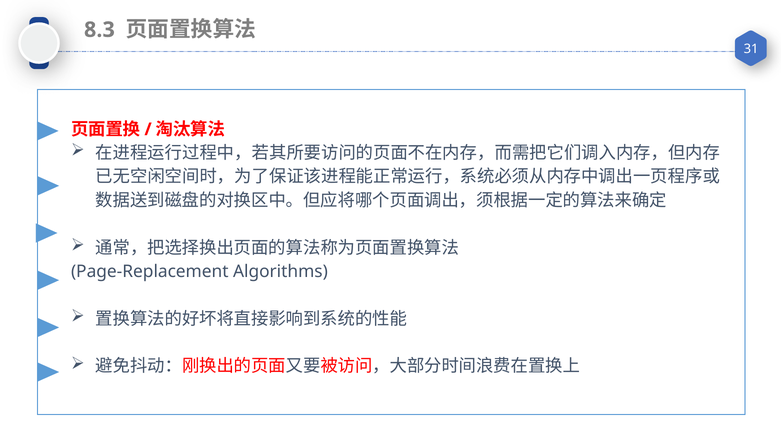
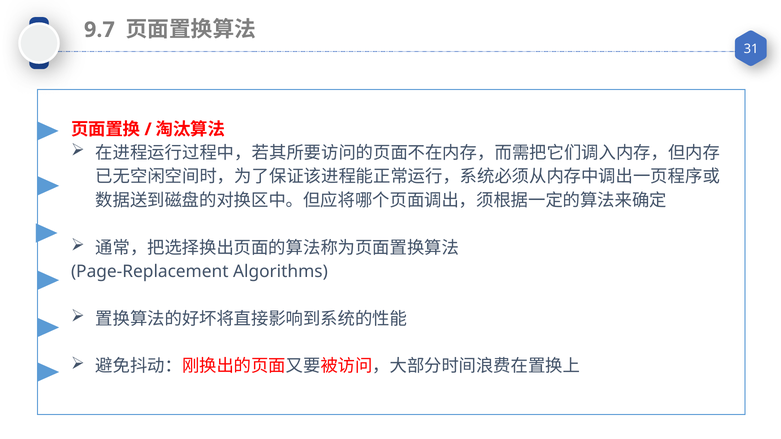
8.3: 8.3 -> 9.7 (99, 30)
